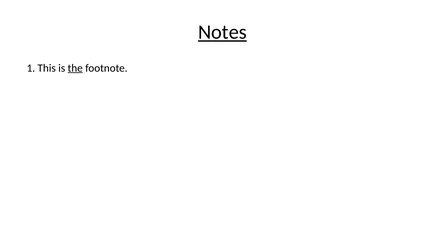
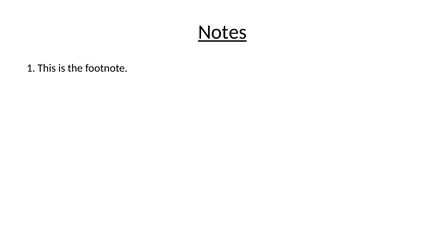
the underline: present -> none (75, 68)
